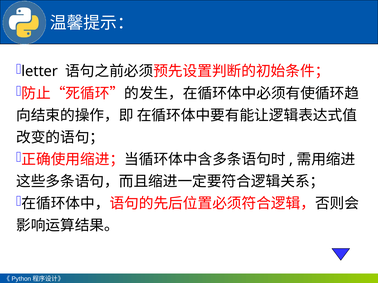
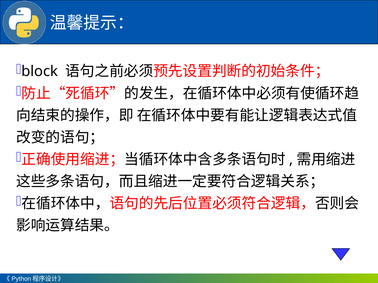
letter: letter -> block (40, 72)
